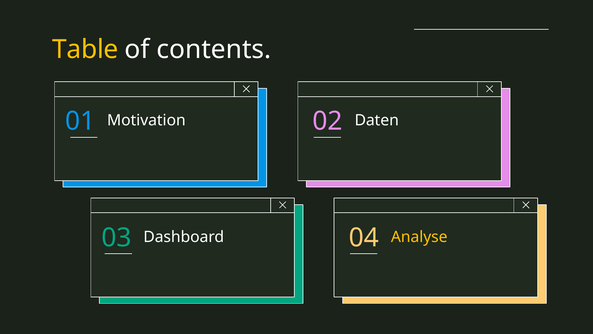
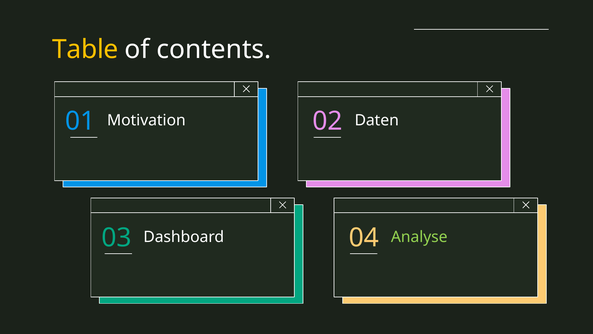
Analyse colour: yellow -> light green (419, 237)
